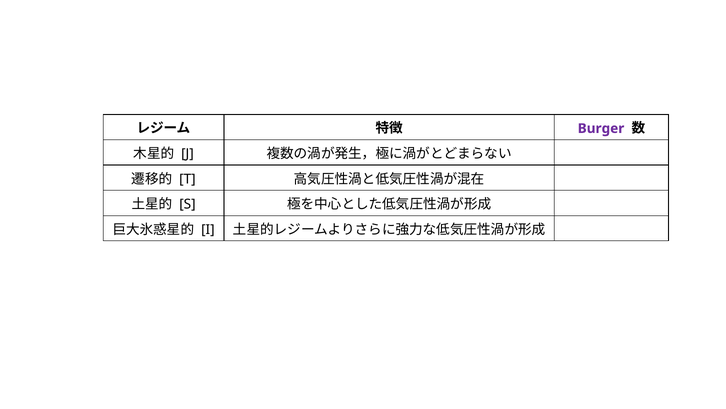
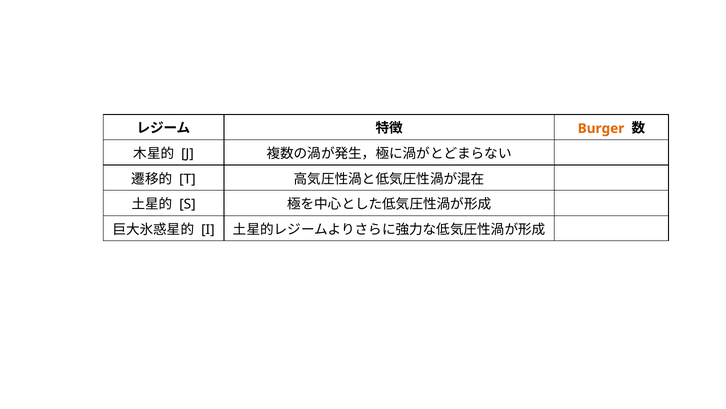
Burger colour: purple -> orange (601, 128)
